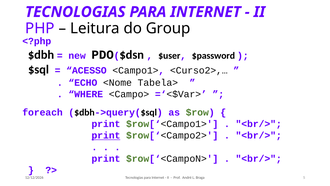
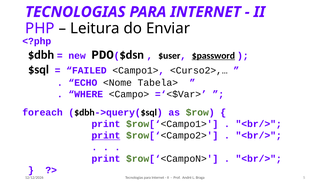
Group: Group -> Enviar (168, 28)
$password underline: none -> present (213, 56)
ACESSO: ACESSO -> FAILED (86, 70)
